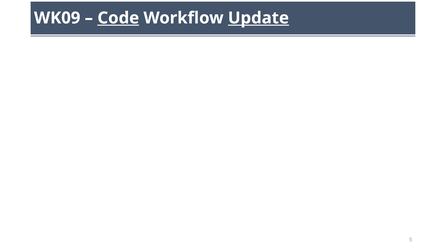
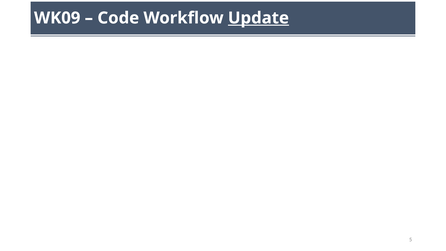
Code underline: present -> none (118, 18)
